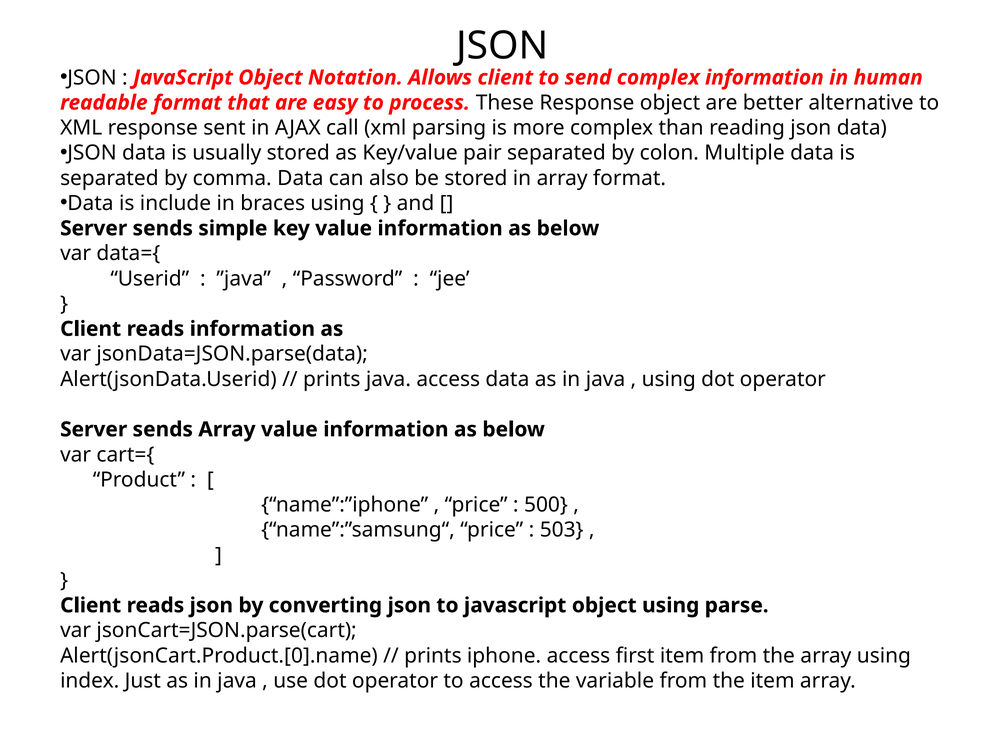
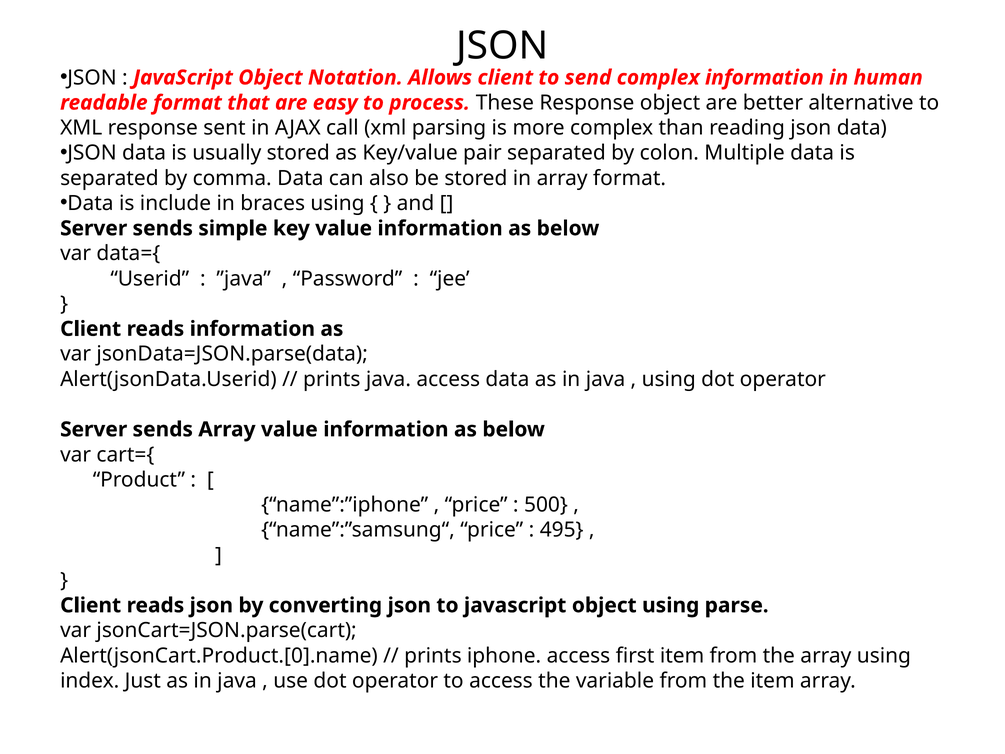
503: 503 -> 495 (562, 530)
